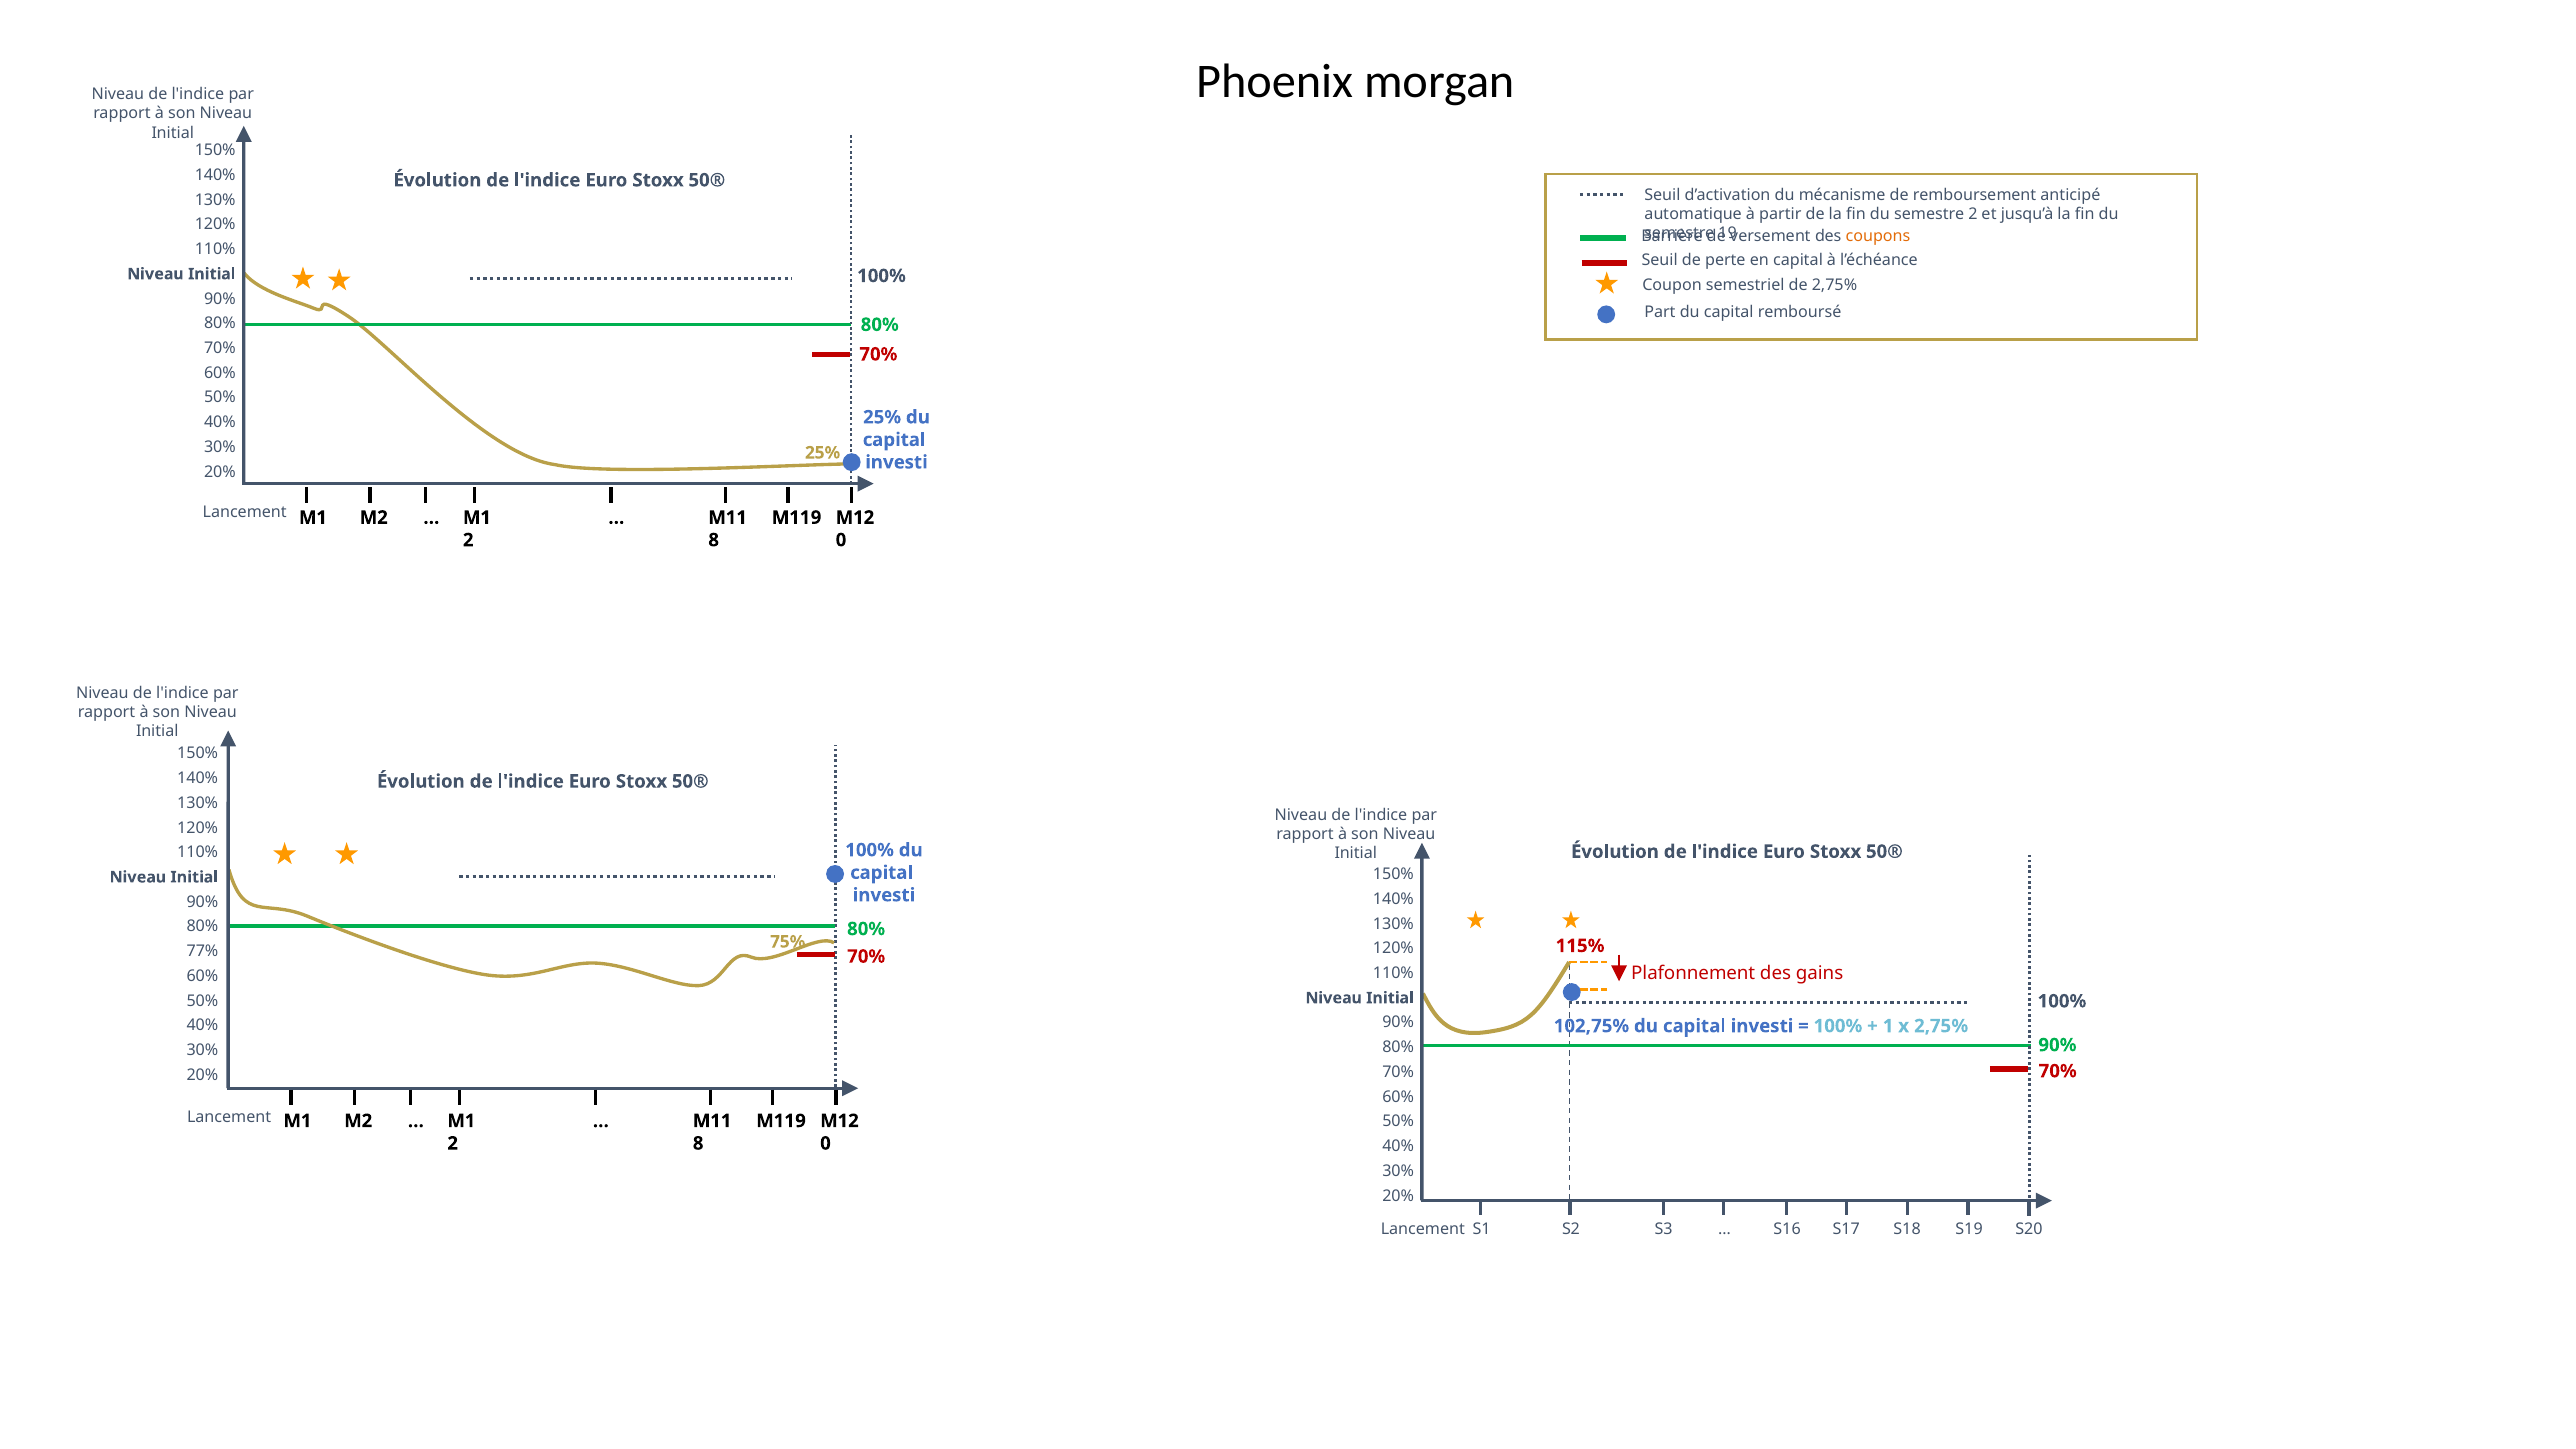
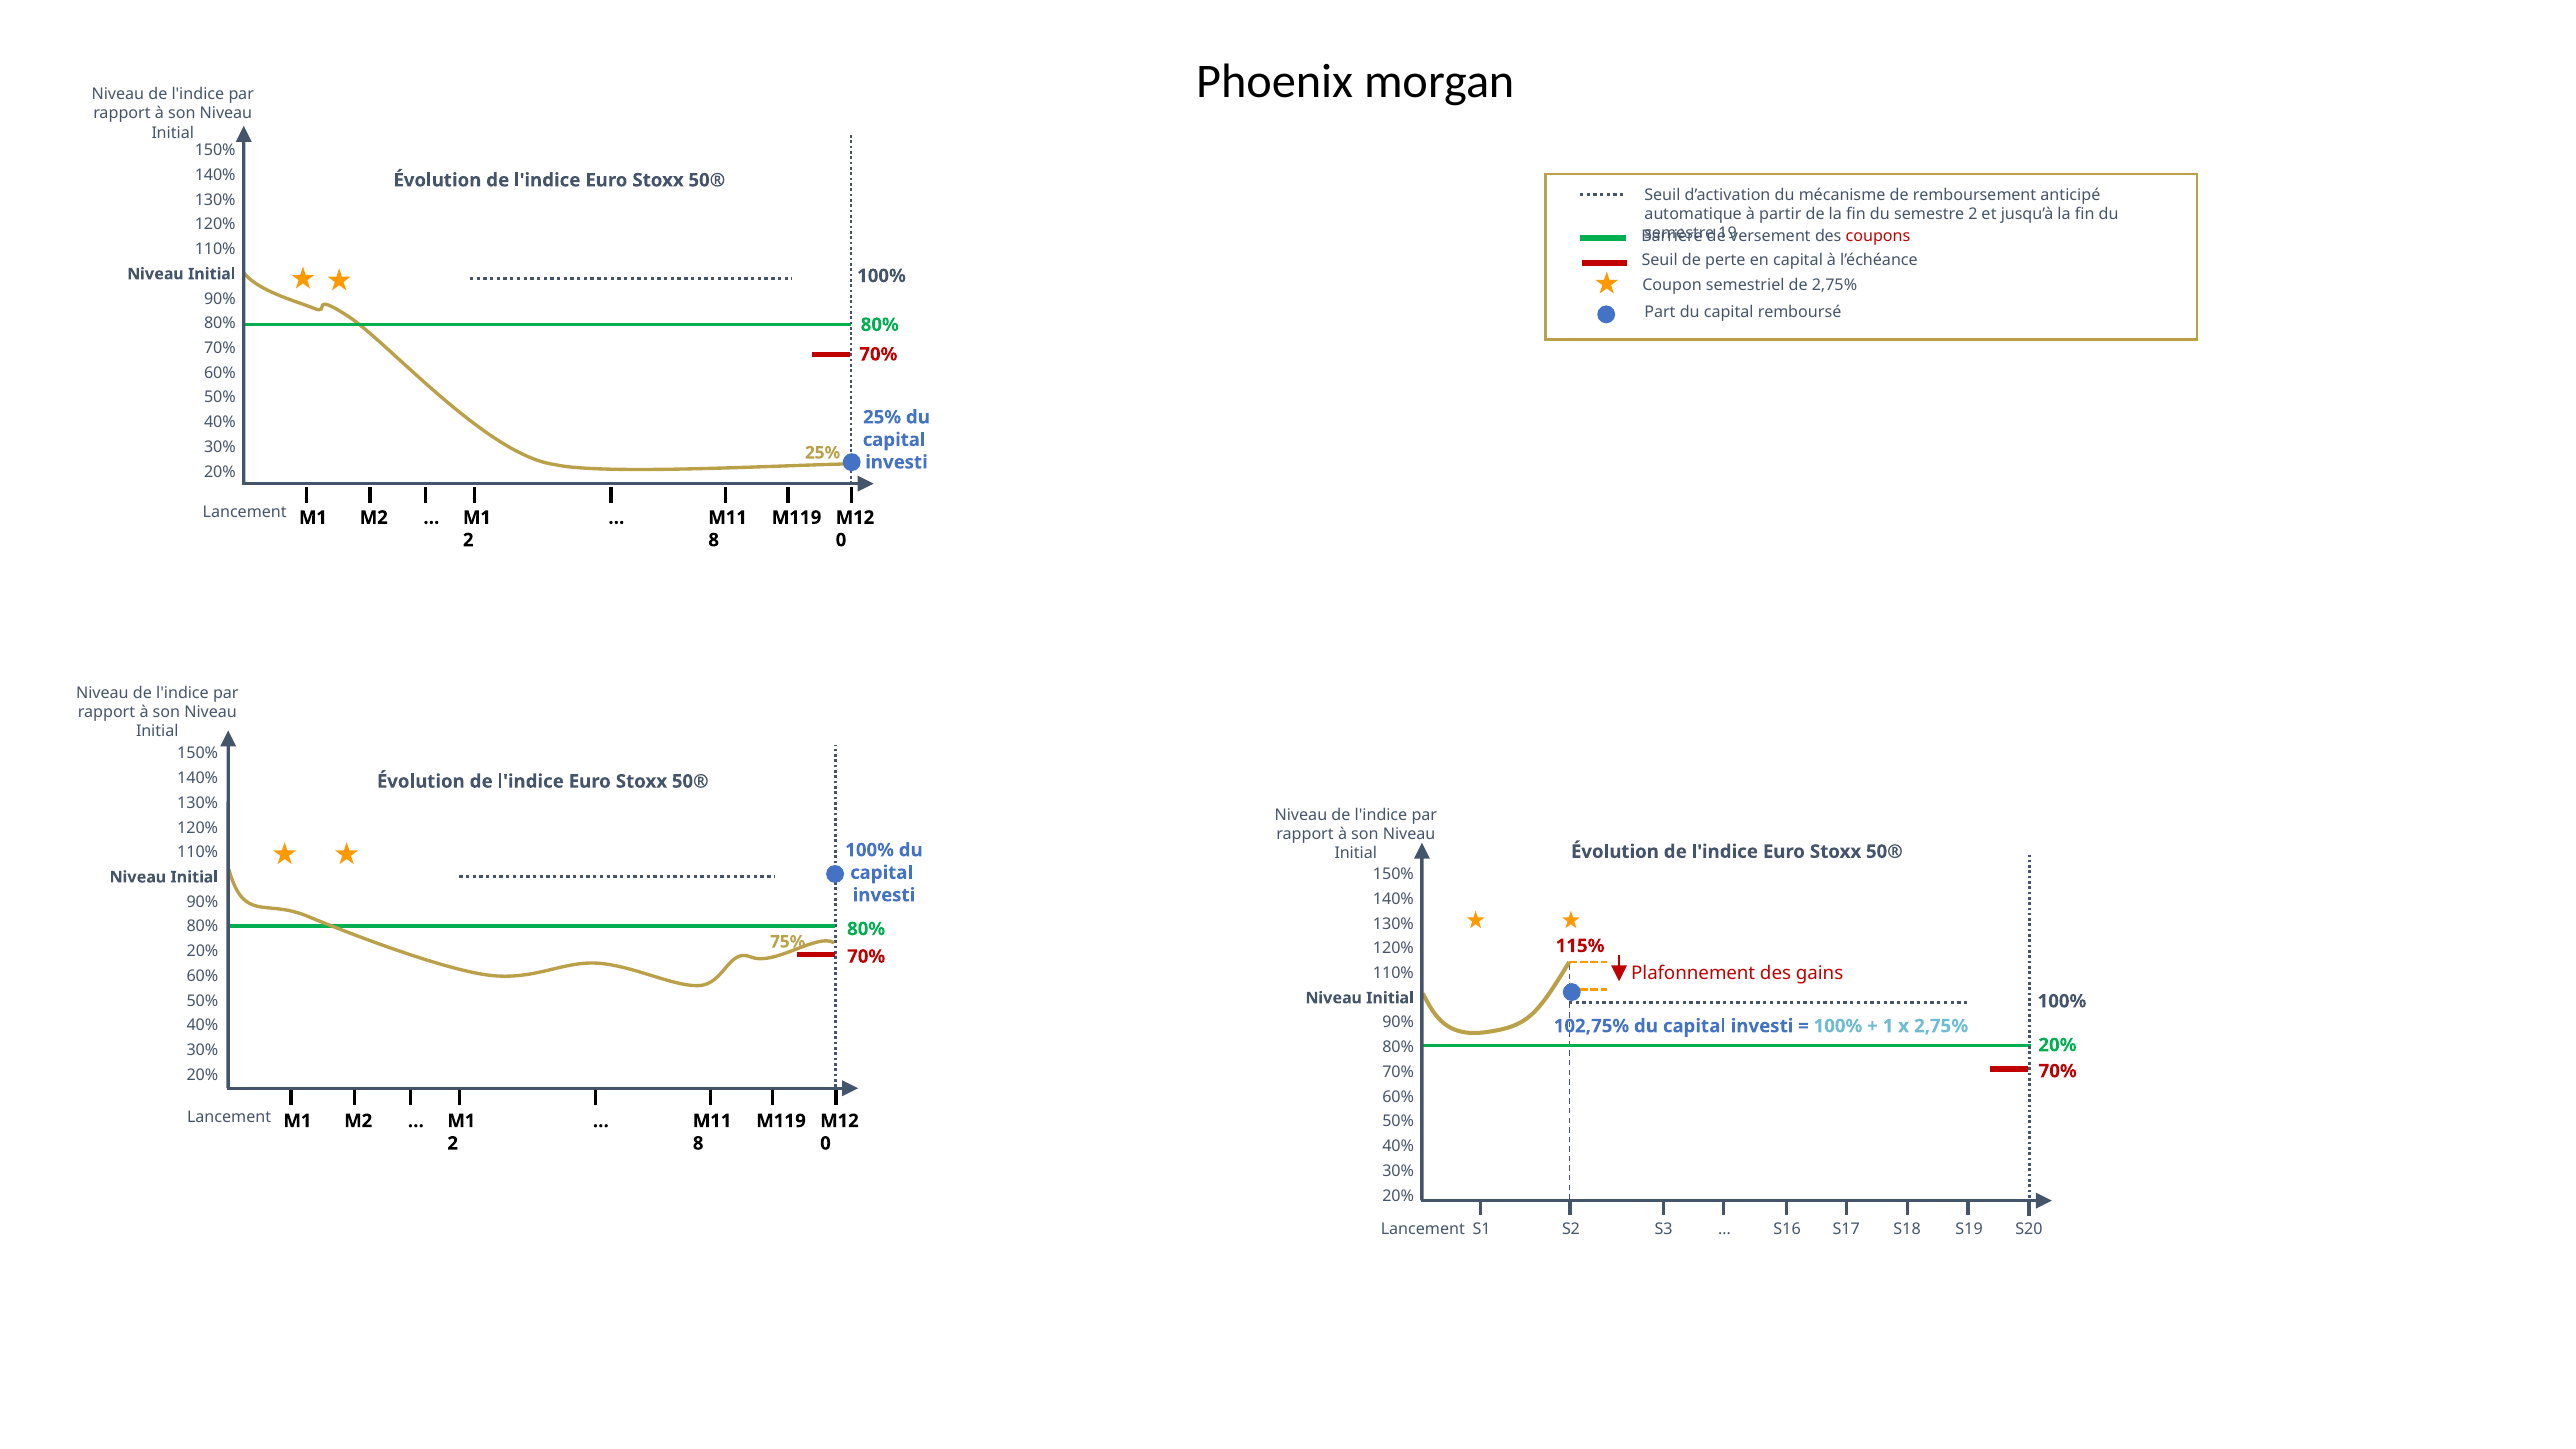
coupons colour: orange -> red (1878, 237)
77%: 77% -> 20% (202, 951)
90%: 90% -> 20% (2057, 1045)
